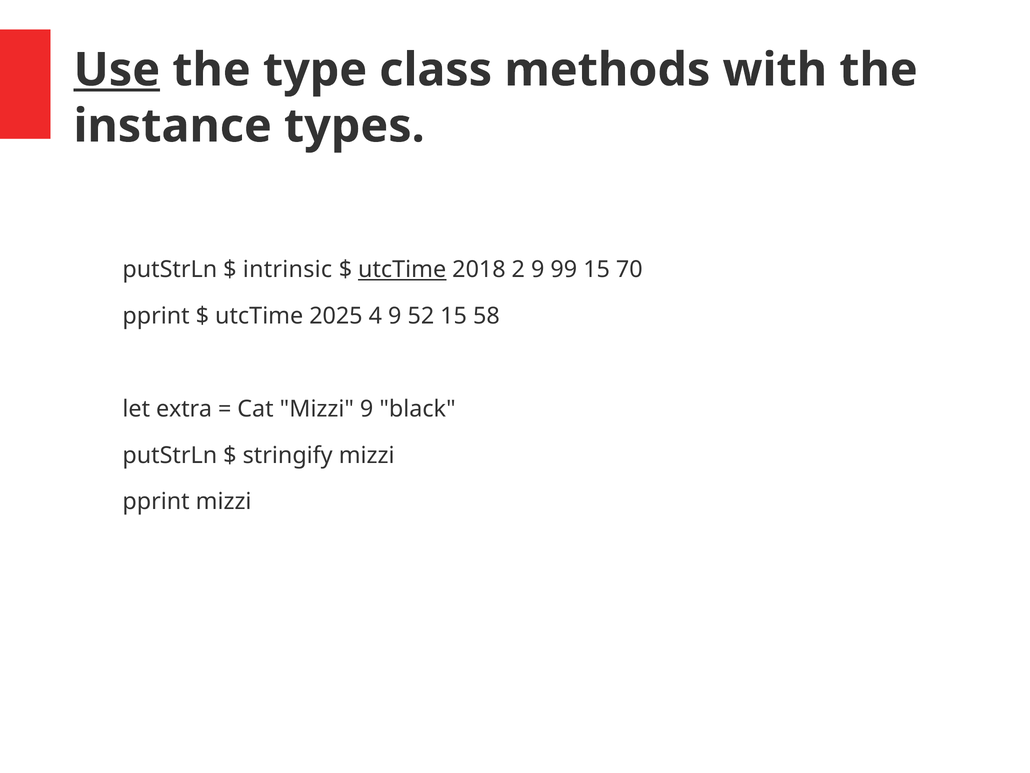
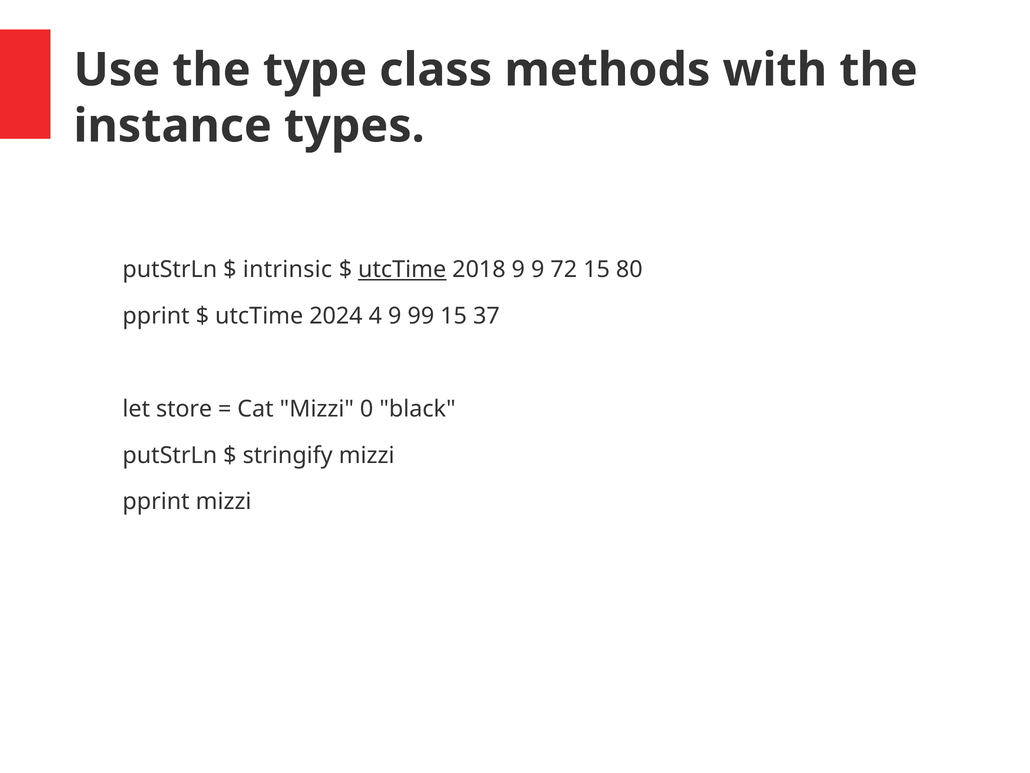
Use underline: present -> none (117, 70)
2018 2: 2 -> 9 (518, 269)
99: 99 -> 72 (564, 269)
70: 70 -> 80 (629, 269)
2025: 2025 -> 2024 (336, 316)
52: 52 -> 99 (421, 316)
58: 58 -> 37 (486, 316)
extra: extra -> store (184, 409)
Mizzi 9: 9 -> 0 (367, 409)
